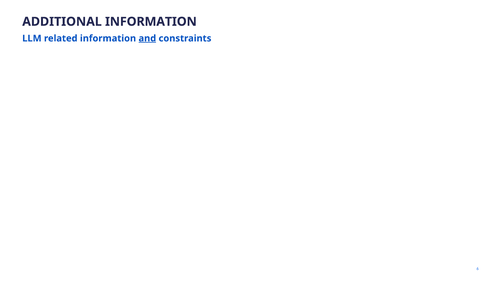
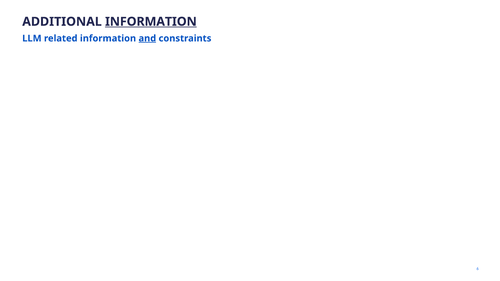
INFORMATION underline: none -> present (151, 22)
